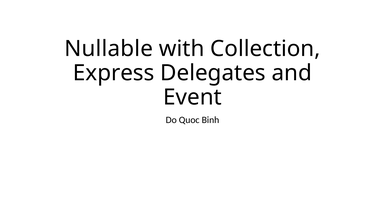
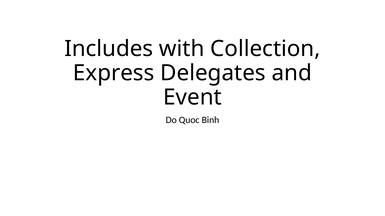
Nullable: Nullable -> Includes (109, 49)
